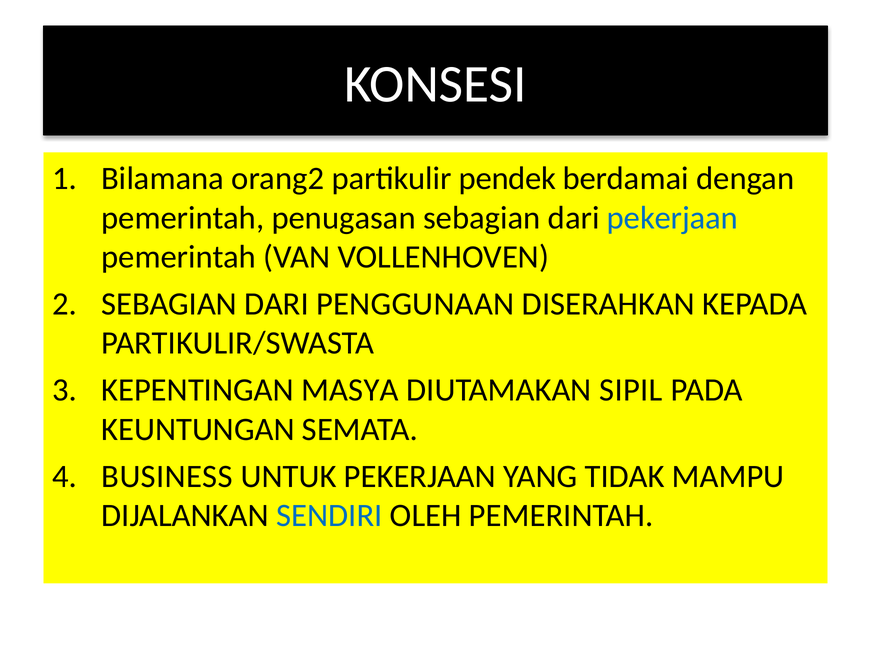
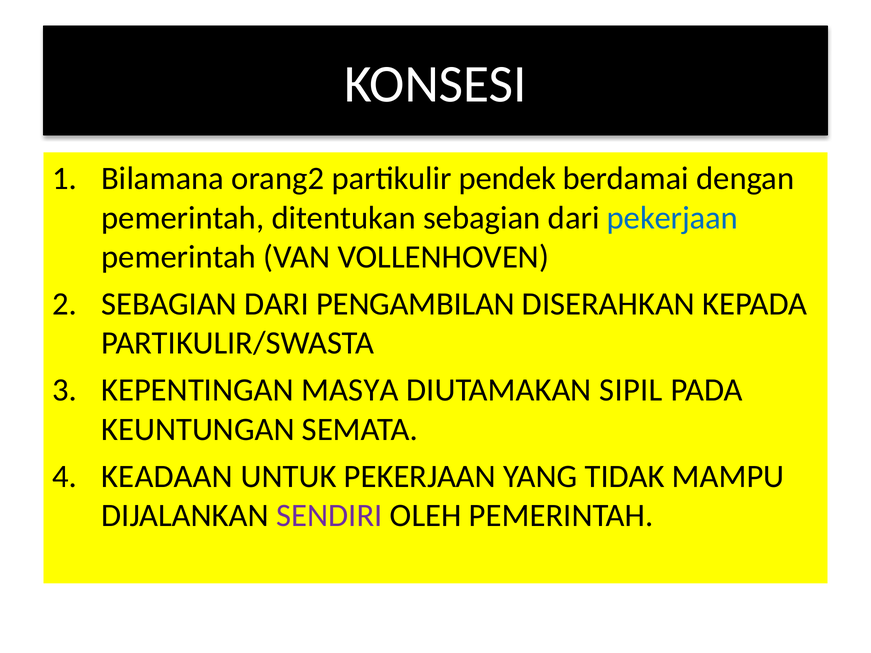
penugasan: penugasan -> ditentukan (344, 218)
PENGGUNAAN: PENGGUNAAN -> PENGAMBILAN (415, 304)
BUSINESS: BUSINESS -> KEADAAN (167, 477)
SENDIRI colour: blue -> purple (329, 516)
